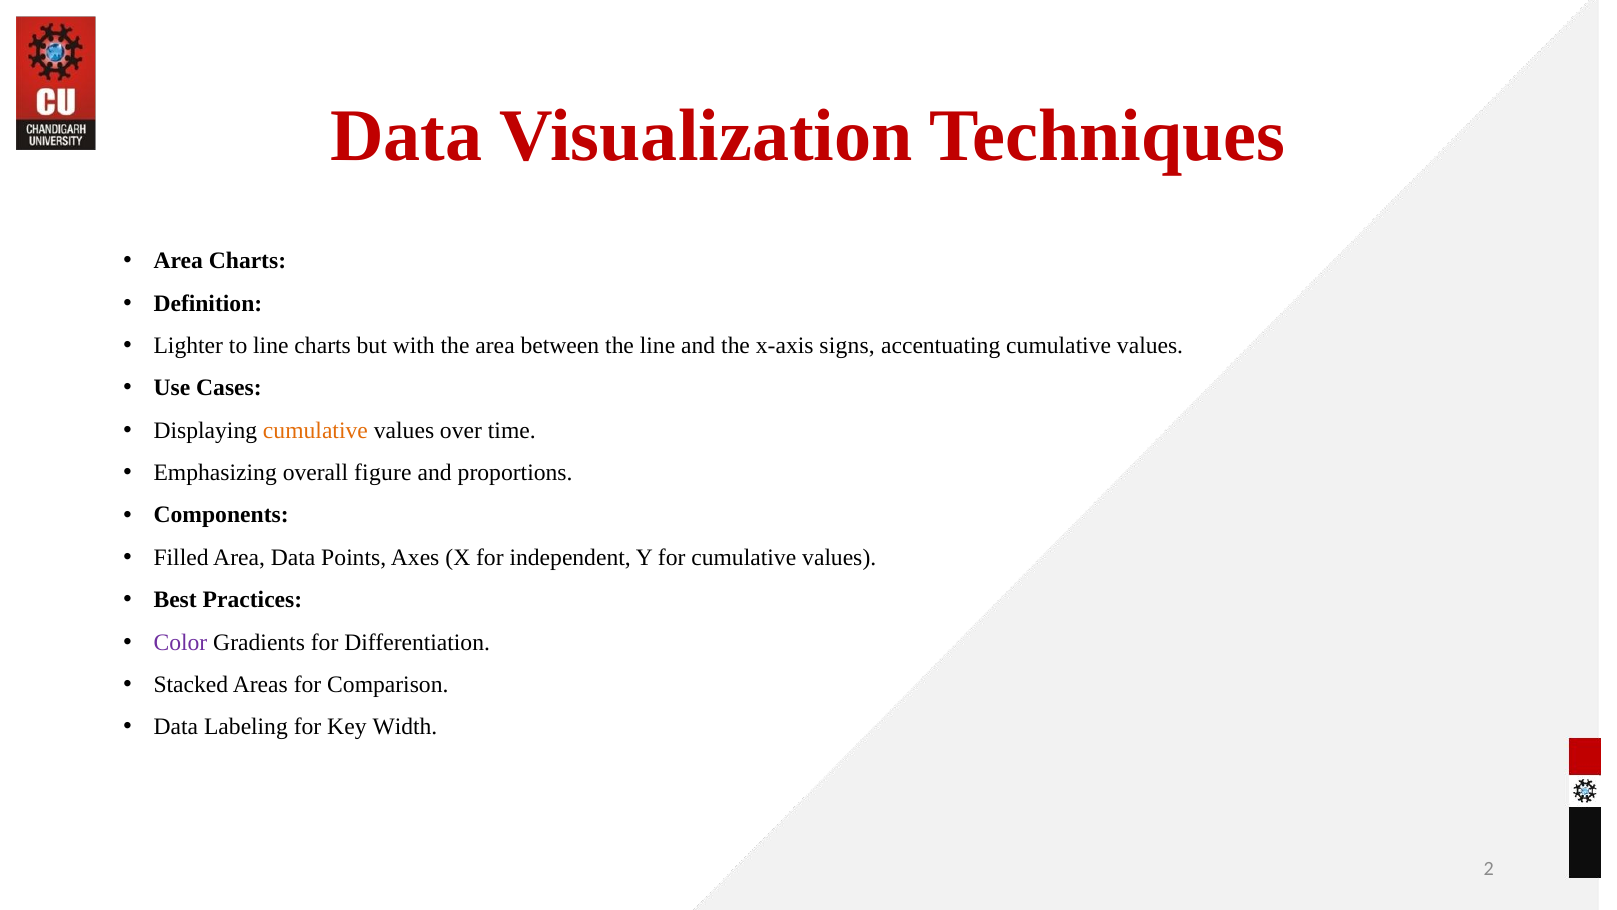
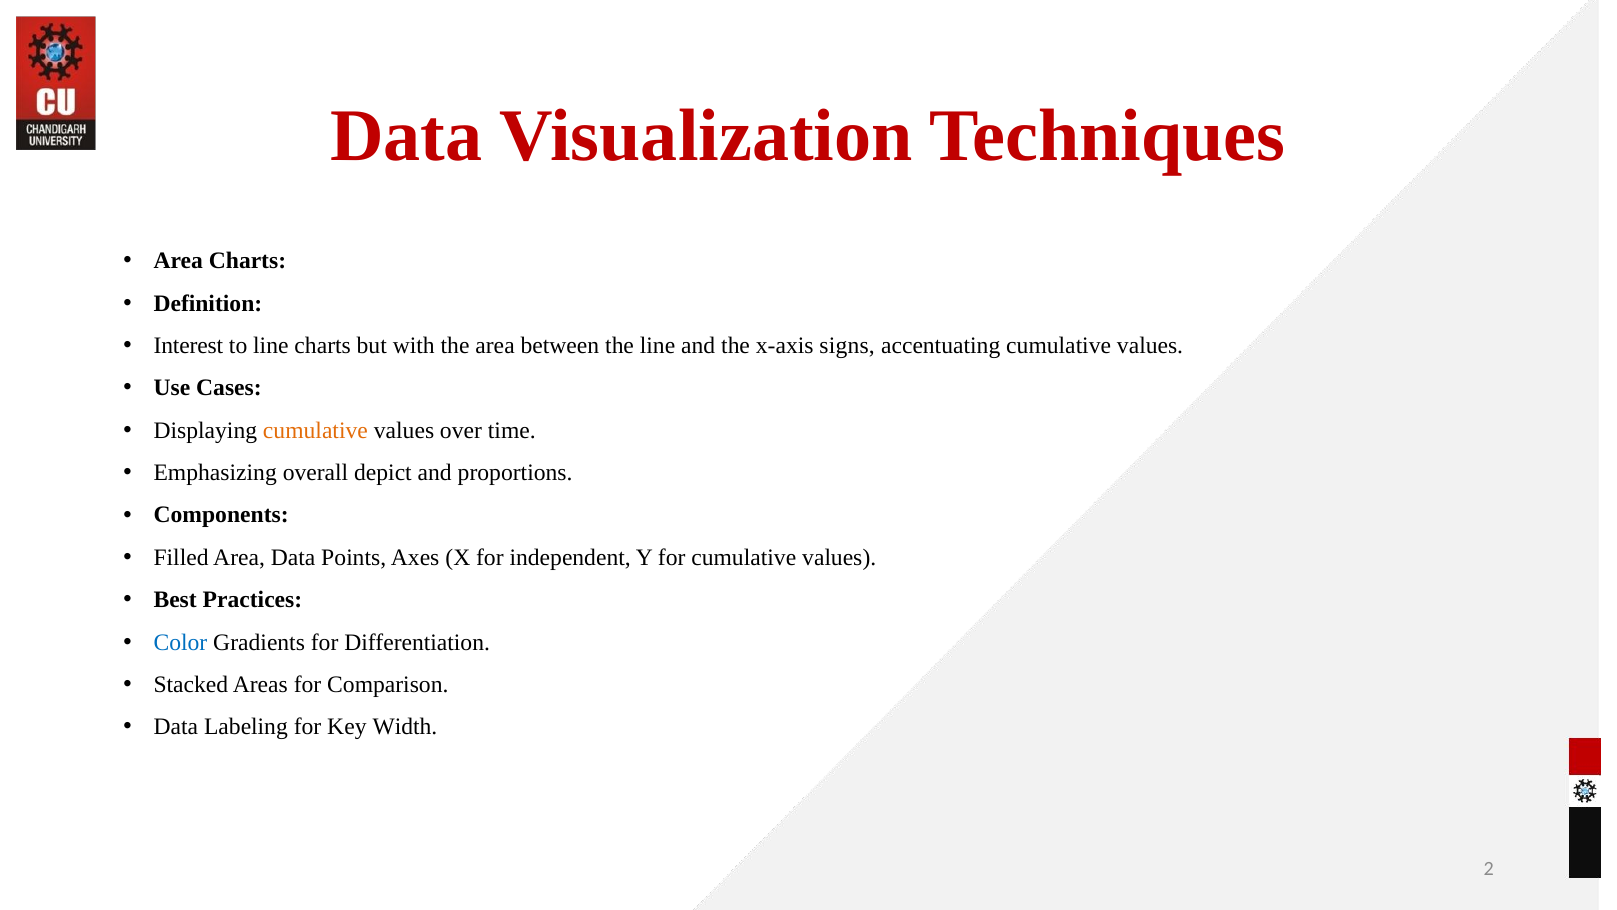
Lighter: Lighter -> Interest (188, 345)
figure: figure -> depict (383, 473)
Color colour: purple -> blue (180, 642)
